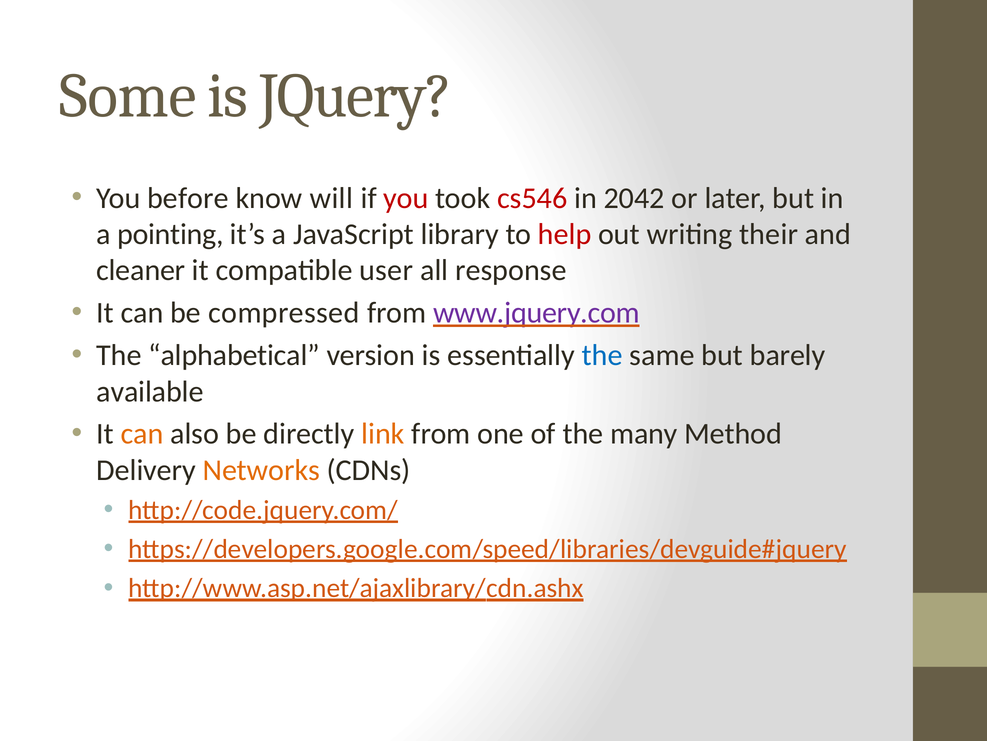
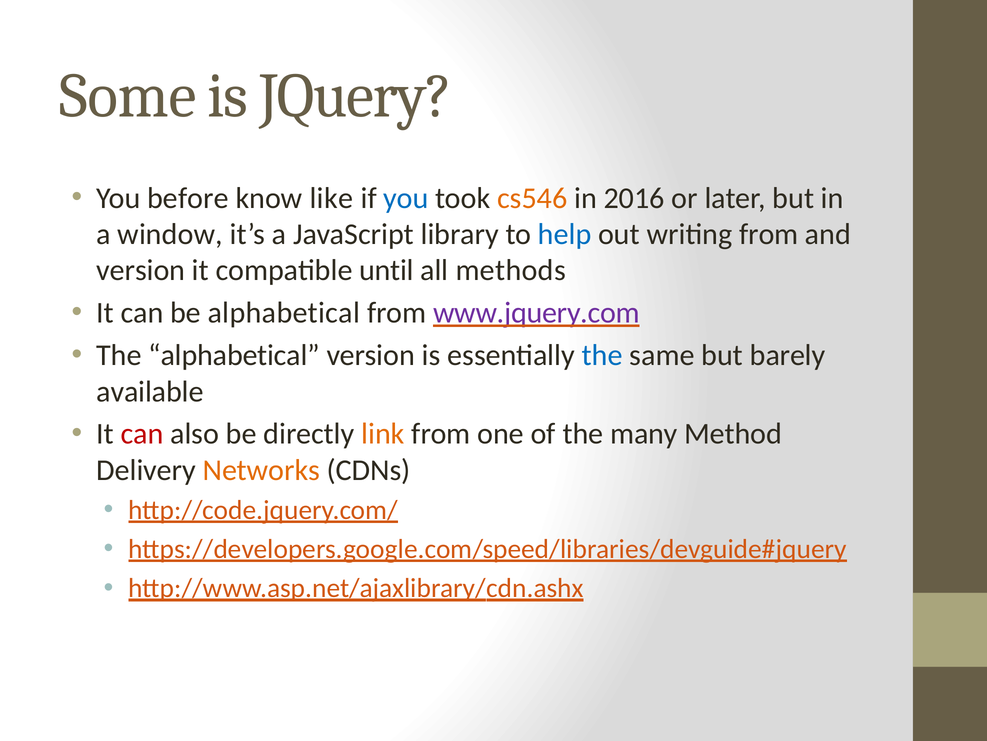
will: will -> like (331, 198)
you colour: red -> blue (406, 198)
cs546 colour: red -> orange (532, 198)
2042: 2042 -> 2016 (634, 198)
pointing: pointing -> window (170, 234)
help colour: red -> blue (565, 234)
writing their: their -> from (769, 234)
cleaner: cleaner -> version (141, 270)
user: user -> until (386, 270)
response: response -> methods (511, 270)
be compressed: compressed -> alphabetical (284, 312)
can colour: orange -> red (142, 433)
